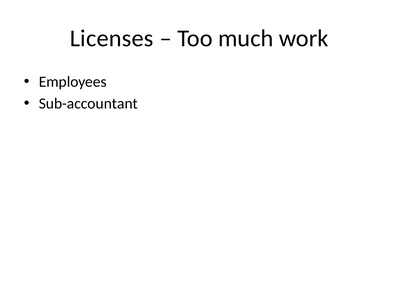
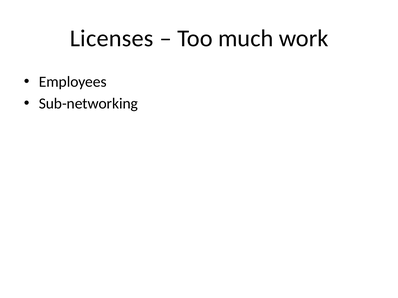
Sub-accountant: Sub-accountant -> Sub-networking (88, 104)
